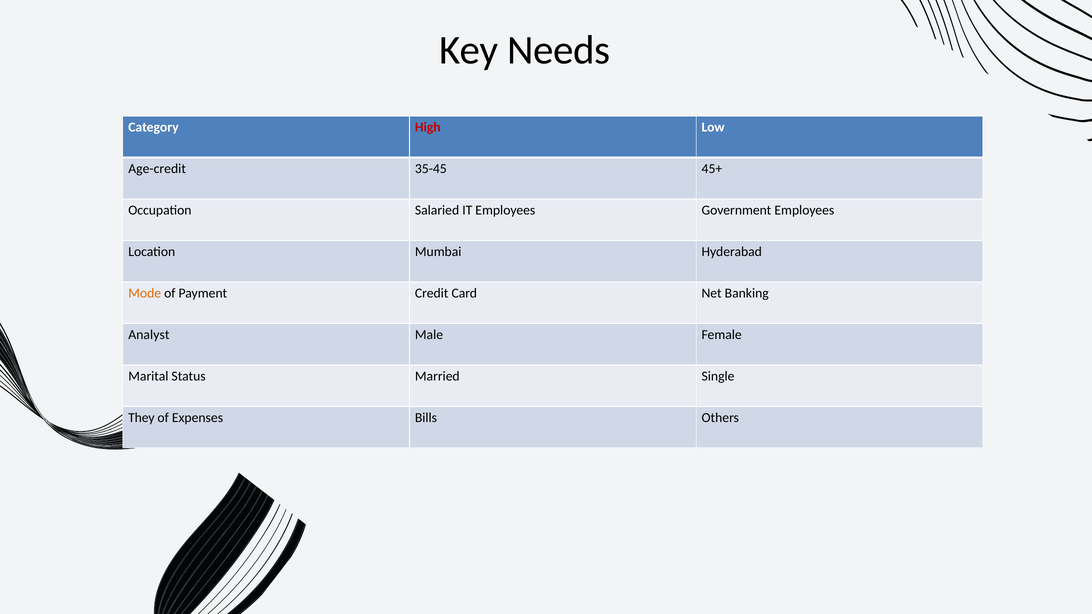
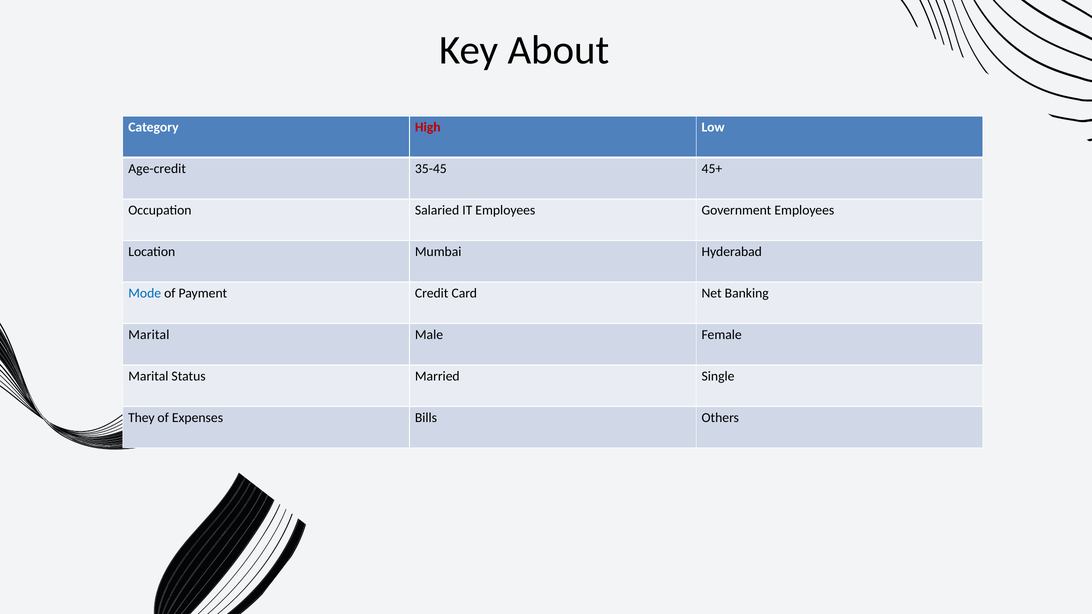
Needs: Needs -> About (559, 50)
Mode colour: orange -> blue (145, 293)
Analyst: Analyst -> Marital (149, 335)
